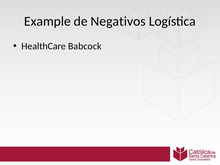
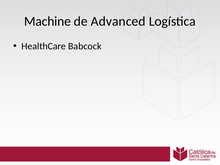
Example: Example -> Machine (47, 21)
Negativos: Negativos -> Advanced (118, 21)
